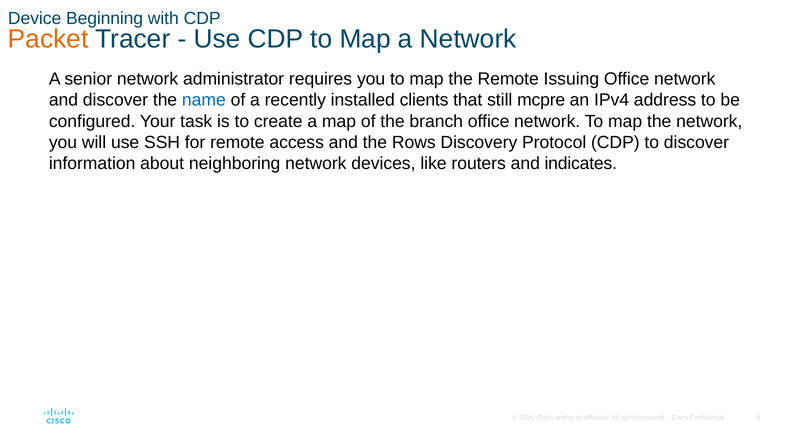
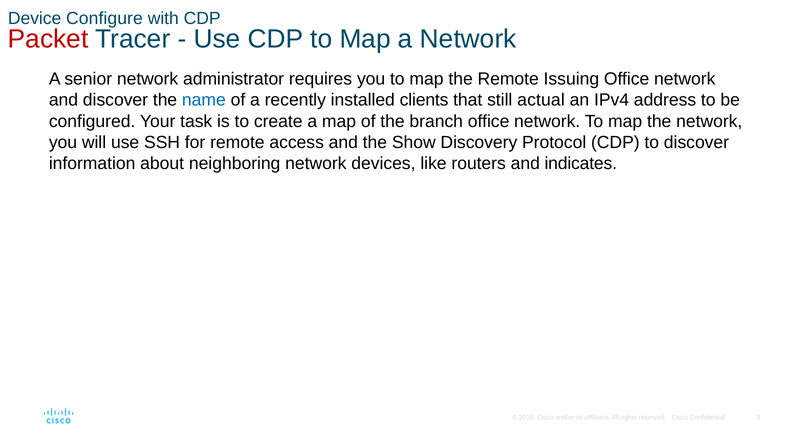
Beginning: Beginning -> Configure (104, 18)
Packet colour: orange -> red (48, 39)
mcpre: mcpre -> actual (541, 100)
Rows: Rows -> Show (414, 142)
